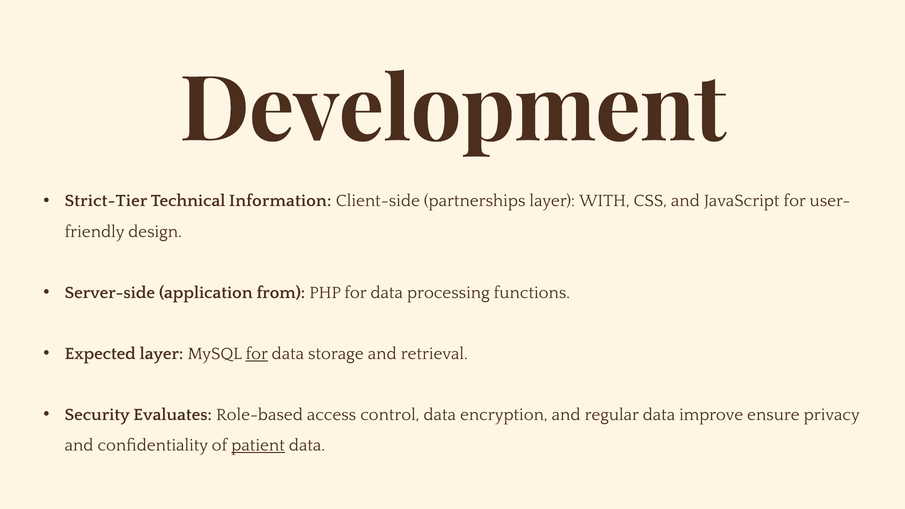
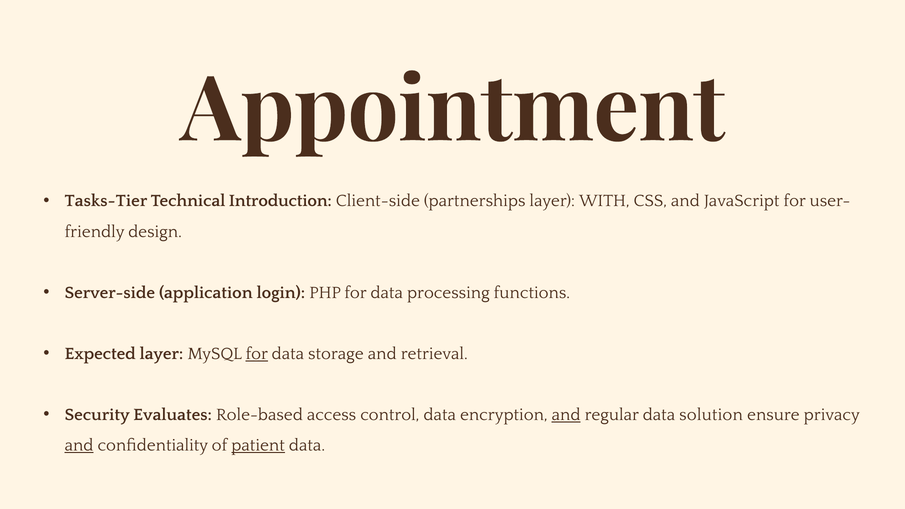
Development: Development -> Appointment (453, 111)
Strict-Tier: Strict-Tier -> Tasks-Tier (106, 201)
Information: Information -> Introduction (280, 201)
from: from -> login (281, 293)
and underline: none -> present (566, 415)
improve: improve -> solution (711, 415)
and underline: none -> present (79, 445)
